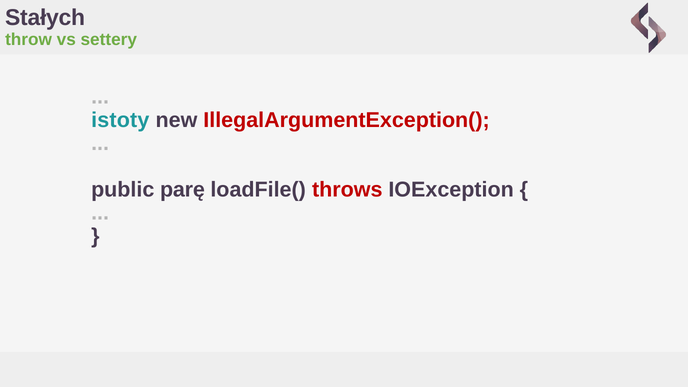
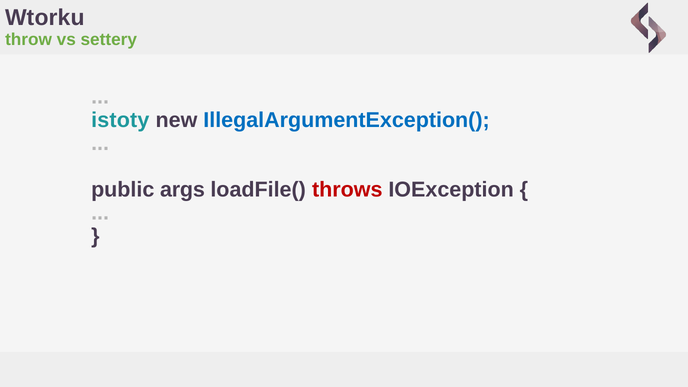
Stałych: Stałych -> Wtorku (45, 18)
IllegalArgumentException( colour: red -> blue (347, 120)
parę: parę -> args (182, 190)
